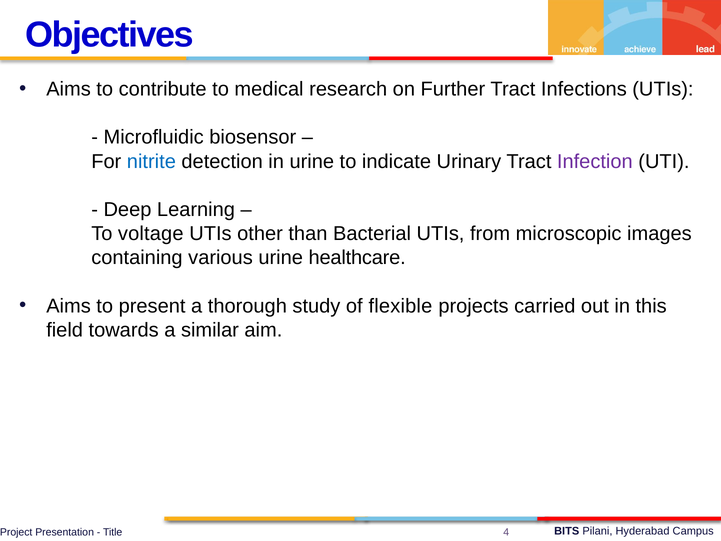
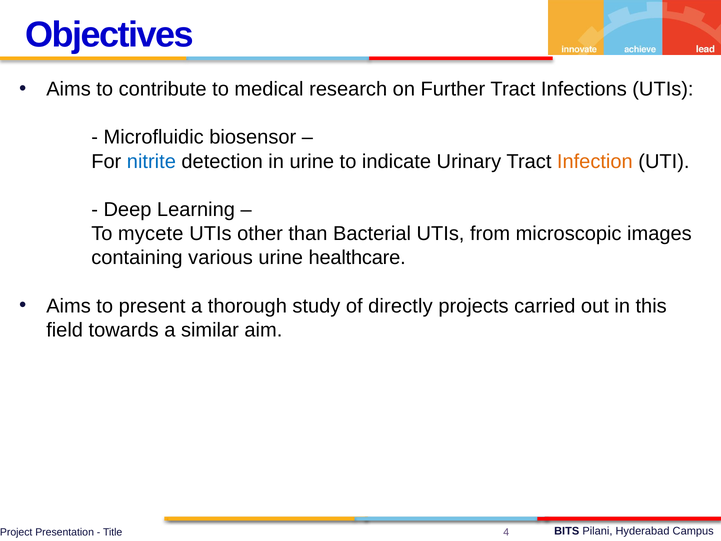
Infection colour: purple -> orange (595, 161)
voltage: voltage -> mycete (151, 234)
flexible: flexible -> directly (400, 306)
